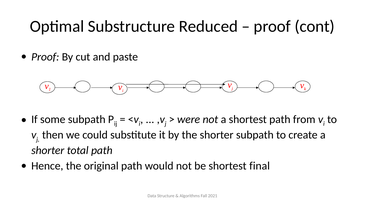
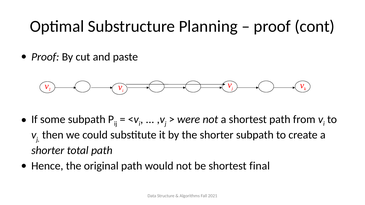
Reduced: Reduced -> Planning (208, 26)
